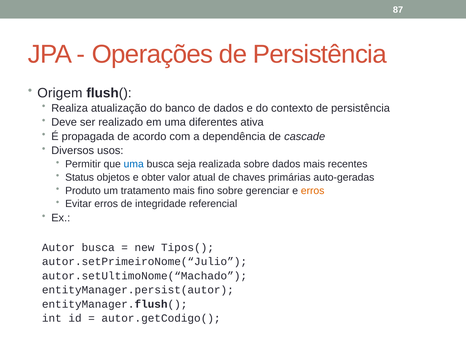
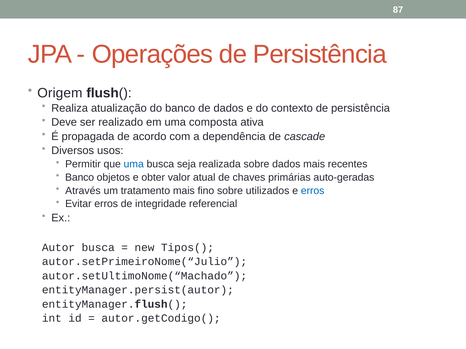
diferentes: diferentes -> composta (213, 122)
Status: Status -> Banco (80, 178)
Produto: Produto -> Através (83, 191)
gerenciar: gerenciar -> utilizados (268, 191)
erros colour: orange -> blue (313, 191)
